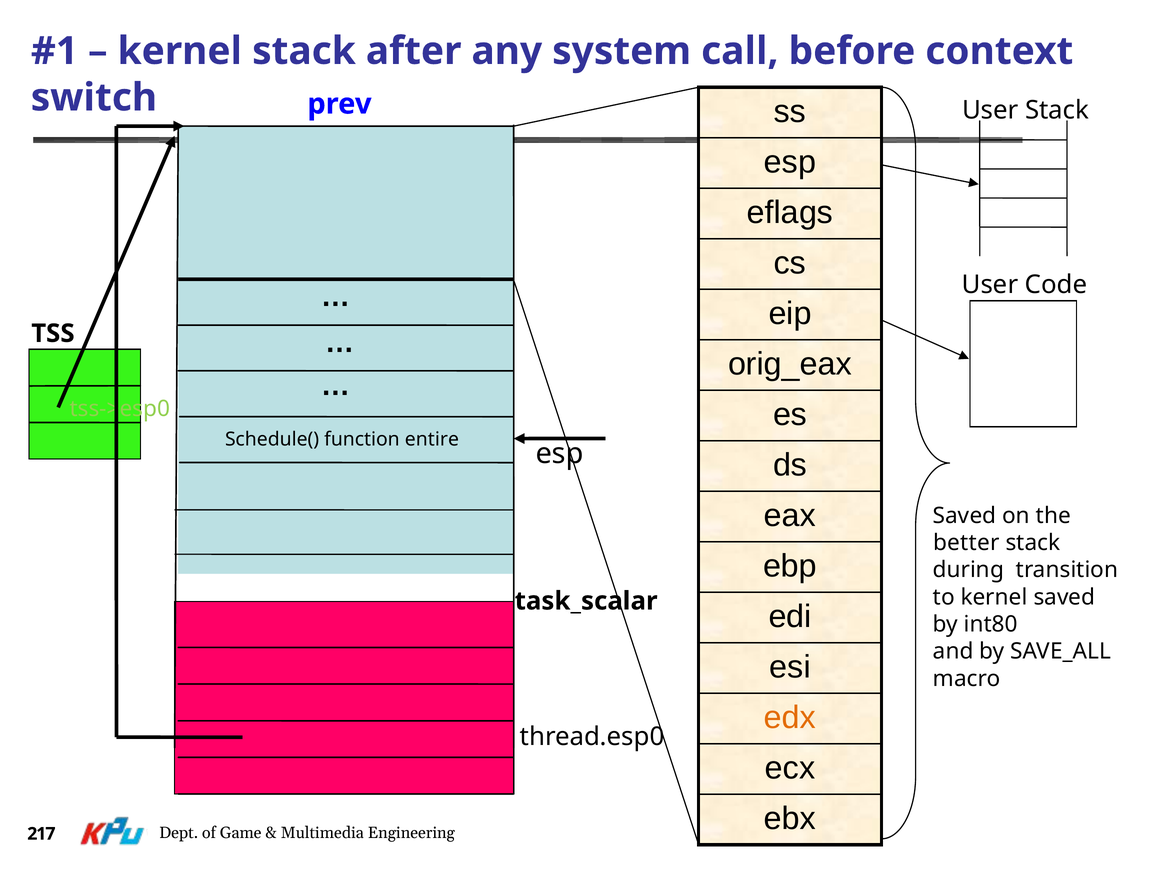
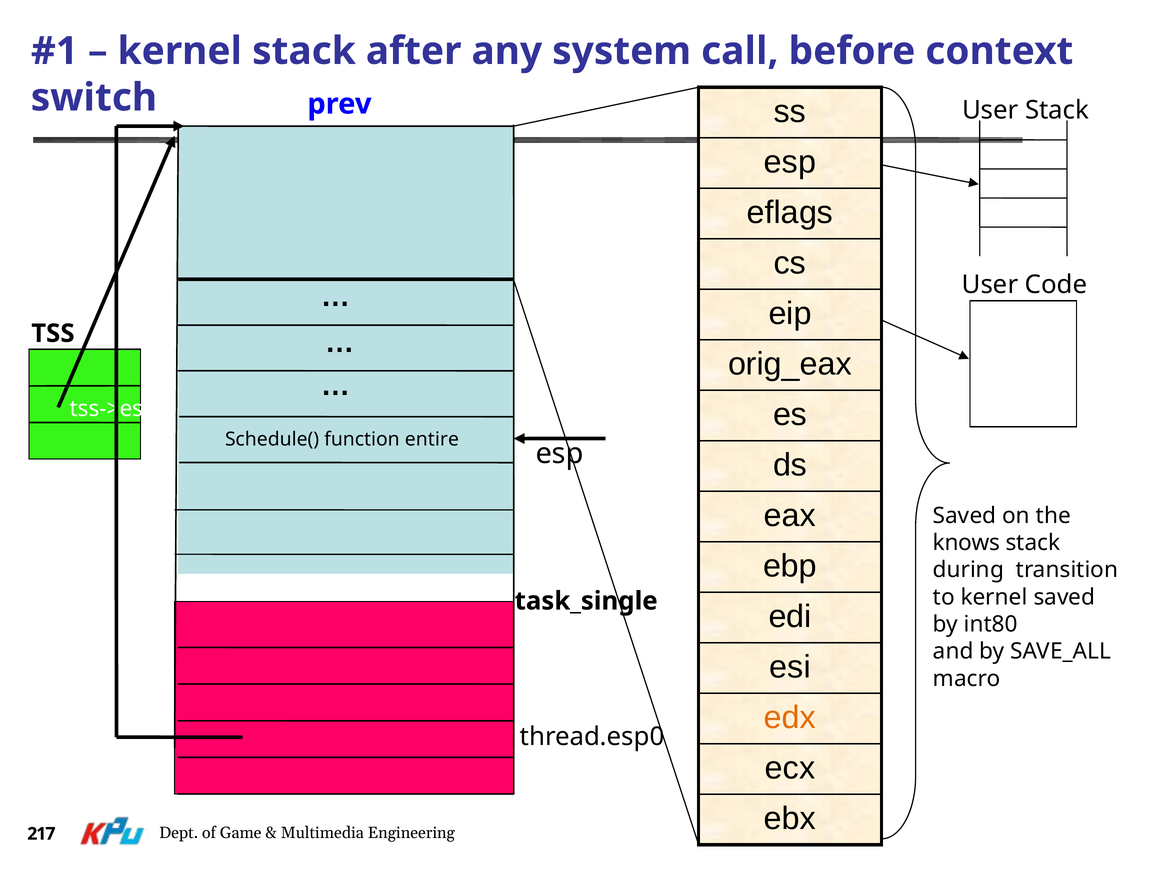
tss->esp0 colour: light green -> white (120, 409)
better: better -> knows (967, 543)
task_scalar: task_scalar -> task_single (586, 601)
